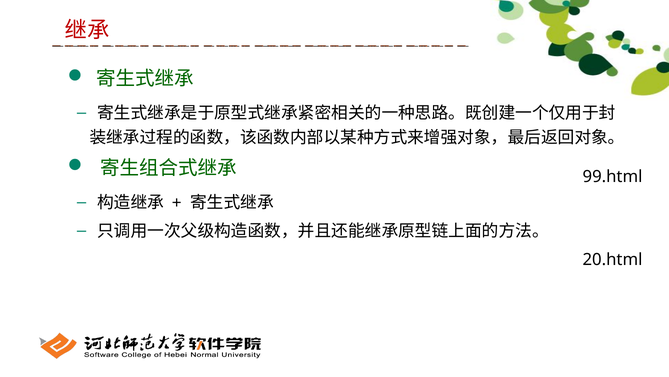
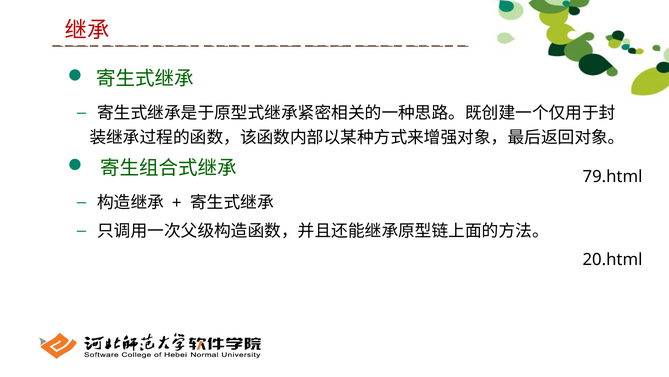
99.html: 99.html -> 79.html (613, 177)
